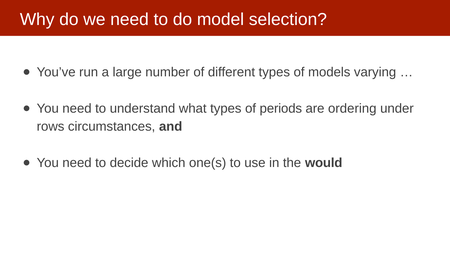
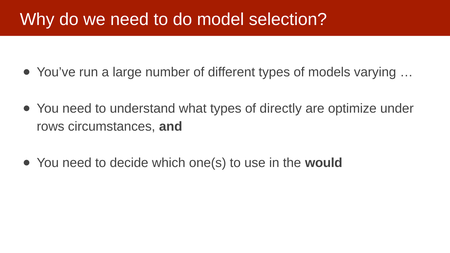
periods: periods -> directly (281, 109)
ordering: ordering -> optimize (352, 109)
